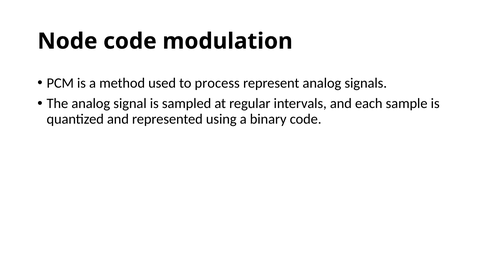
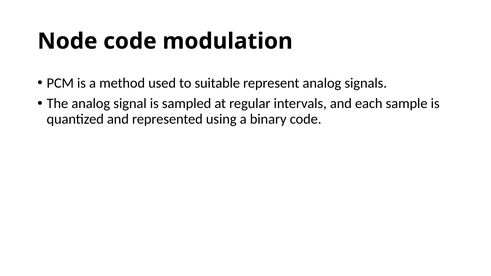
process: process -> suitable (217, 83)
